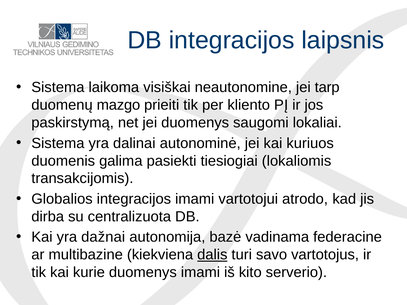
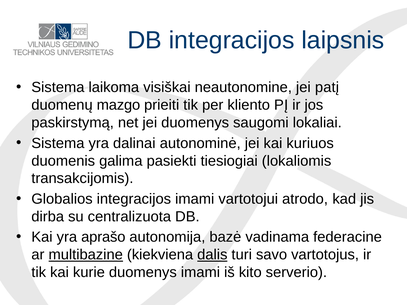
tarp: tarp -> patį (327, 88)
dažnai: dažnai -> aprašo (103, 237)
multibazine underline: none -> present (86, 255)
